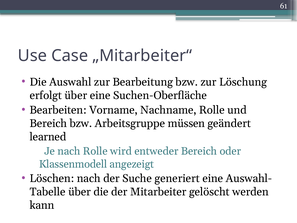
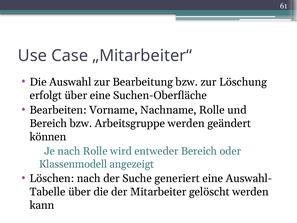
Arbeitsgruppe müssen: müssen -> werden (186, 123)
learned: learned -> können (48, 137)
